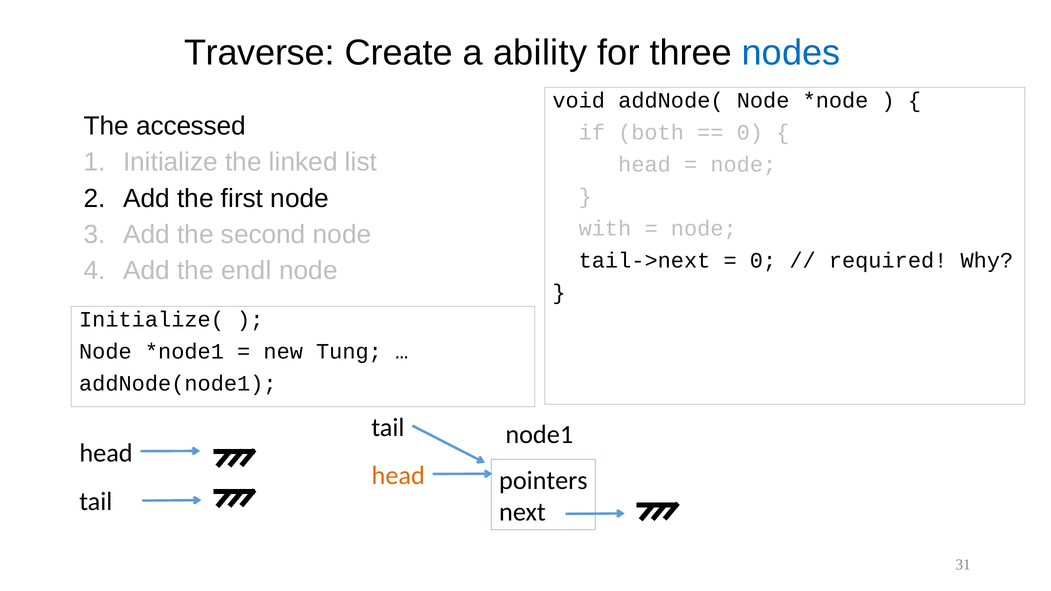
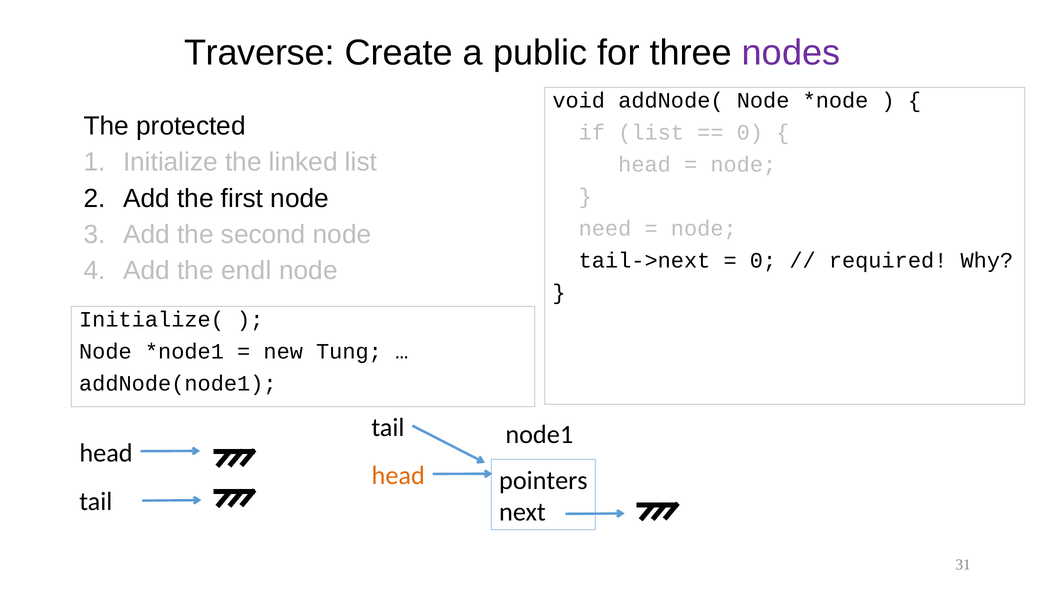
ability: ability -> public (540, 53)
nodes colour: blue -> purple (791, 53)
accessed: accessed -> protected (191, 126)
if both: both -> list (651, 133)
with: with -> need (605, 229)
